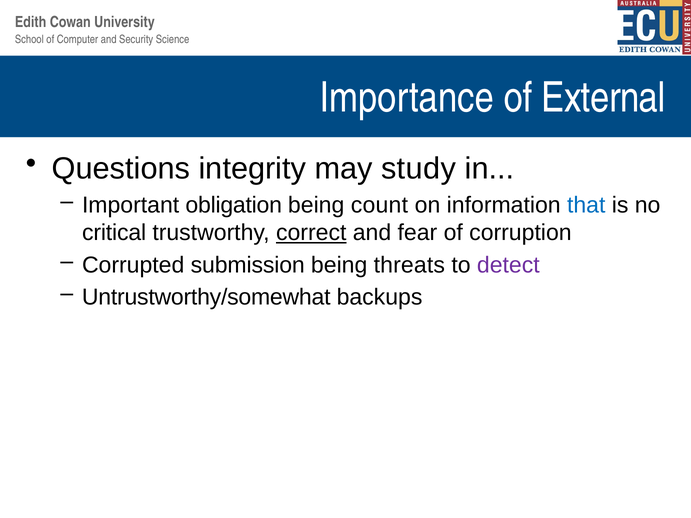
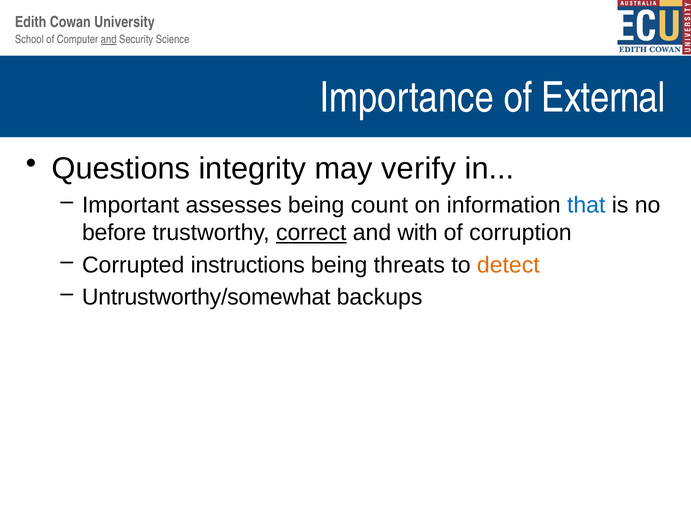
and underline: none -> present (109, 40)
study: study -> verify (419, 169)
obligation: obligation -> assesses (234, 205)
critical: critical -> before (114, 233)
fear: fear -> with (418, 233)
submission: submission -> instructions (248, 265)
detect colour: purple -> orange (508, 265)
